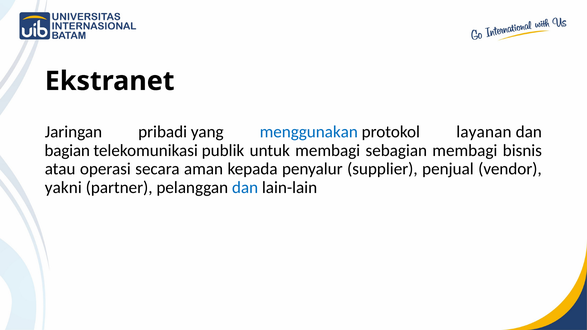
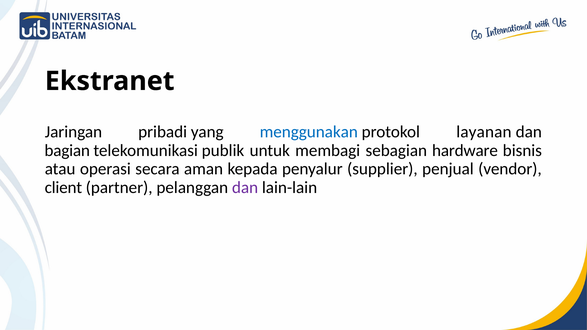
sebagian membagi: membagi -> hardware (465, 151)
yakni: yakni -> client (63, 188)
dan colour: blue -> purple (245, 188)
